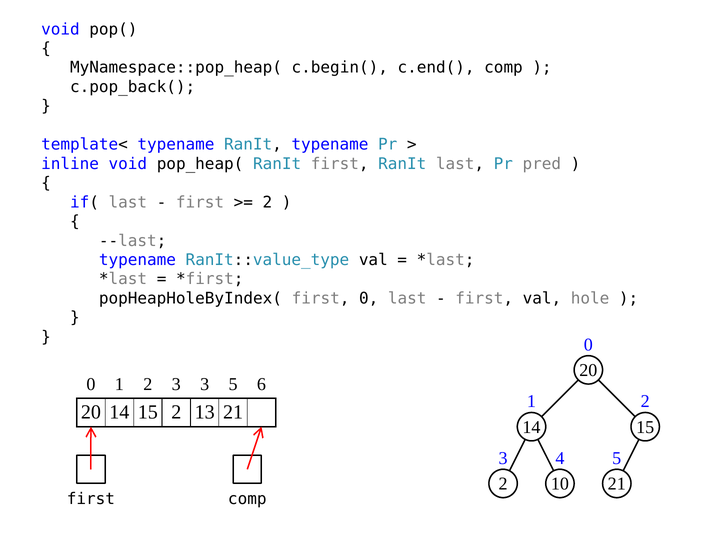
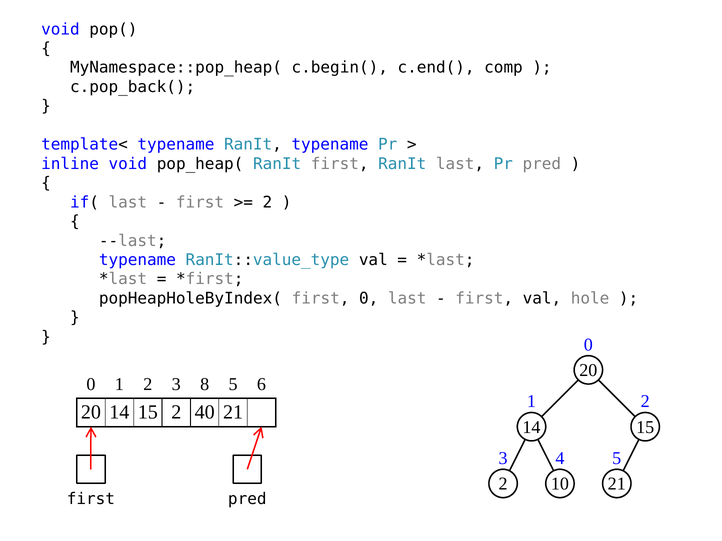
3 3: 3 -> 8 (205, 385)
13: 13 -> 40 (205, 412)
comp: comp -> pred (247, 499)
